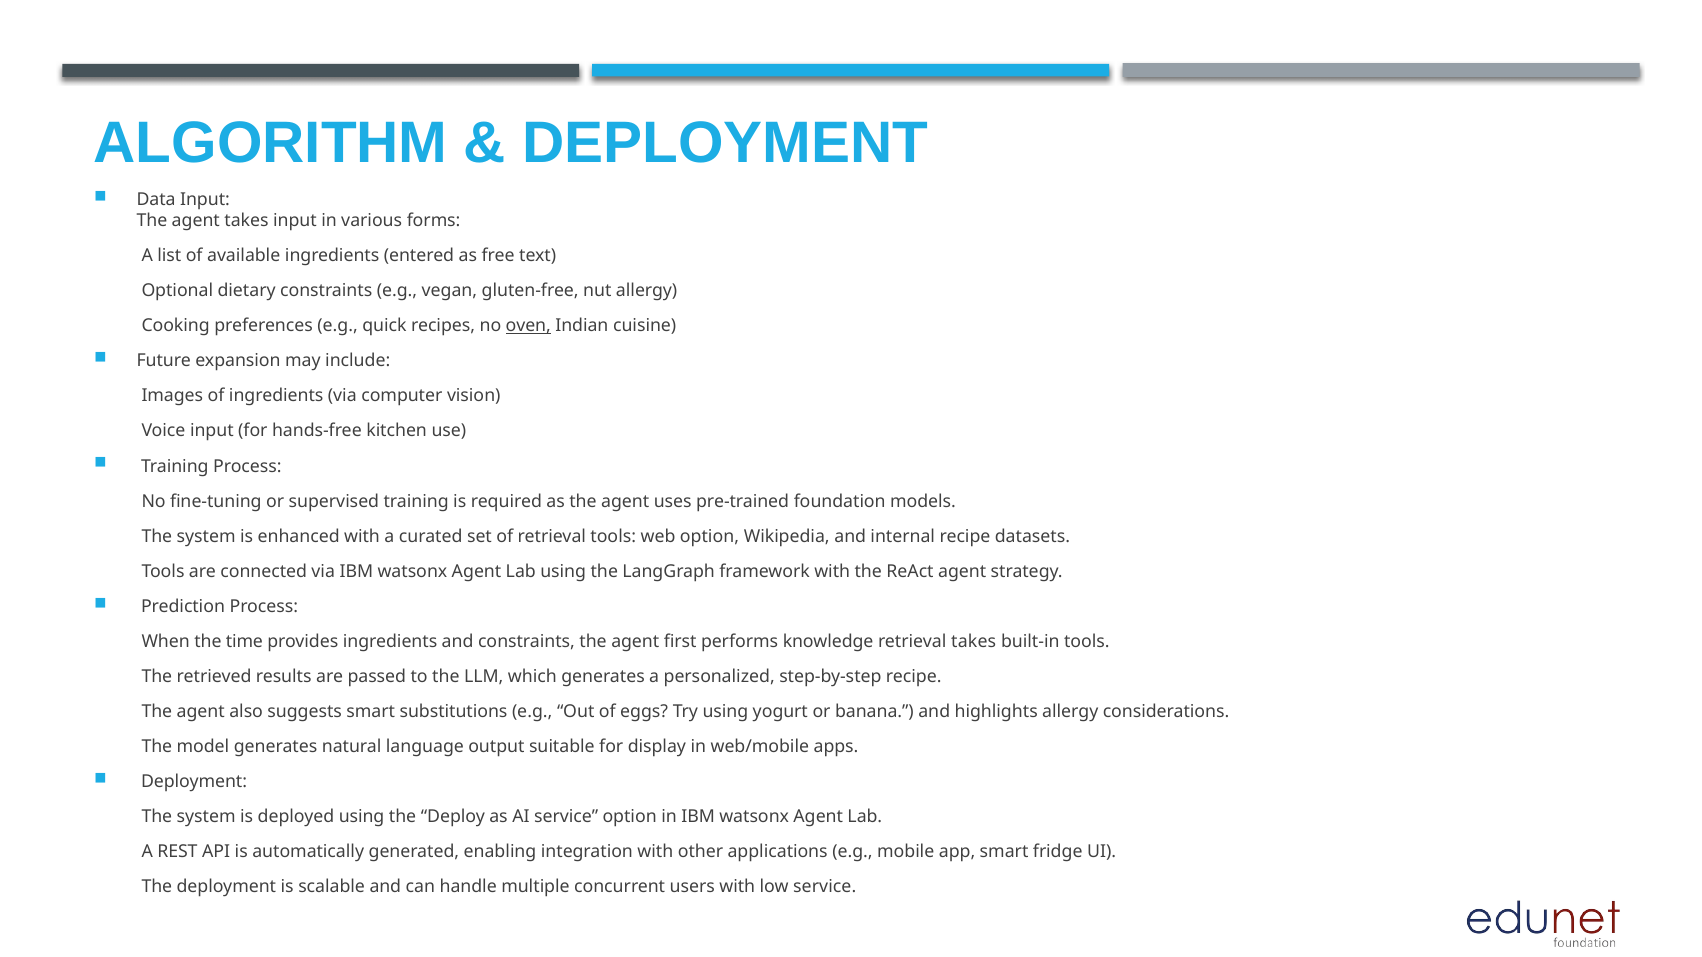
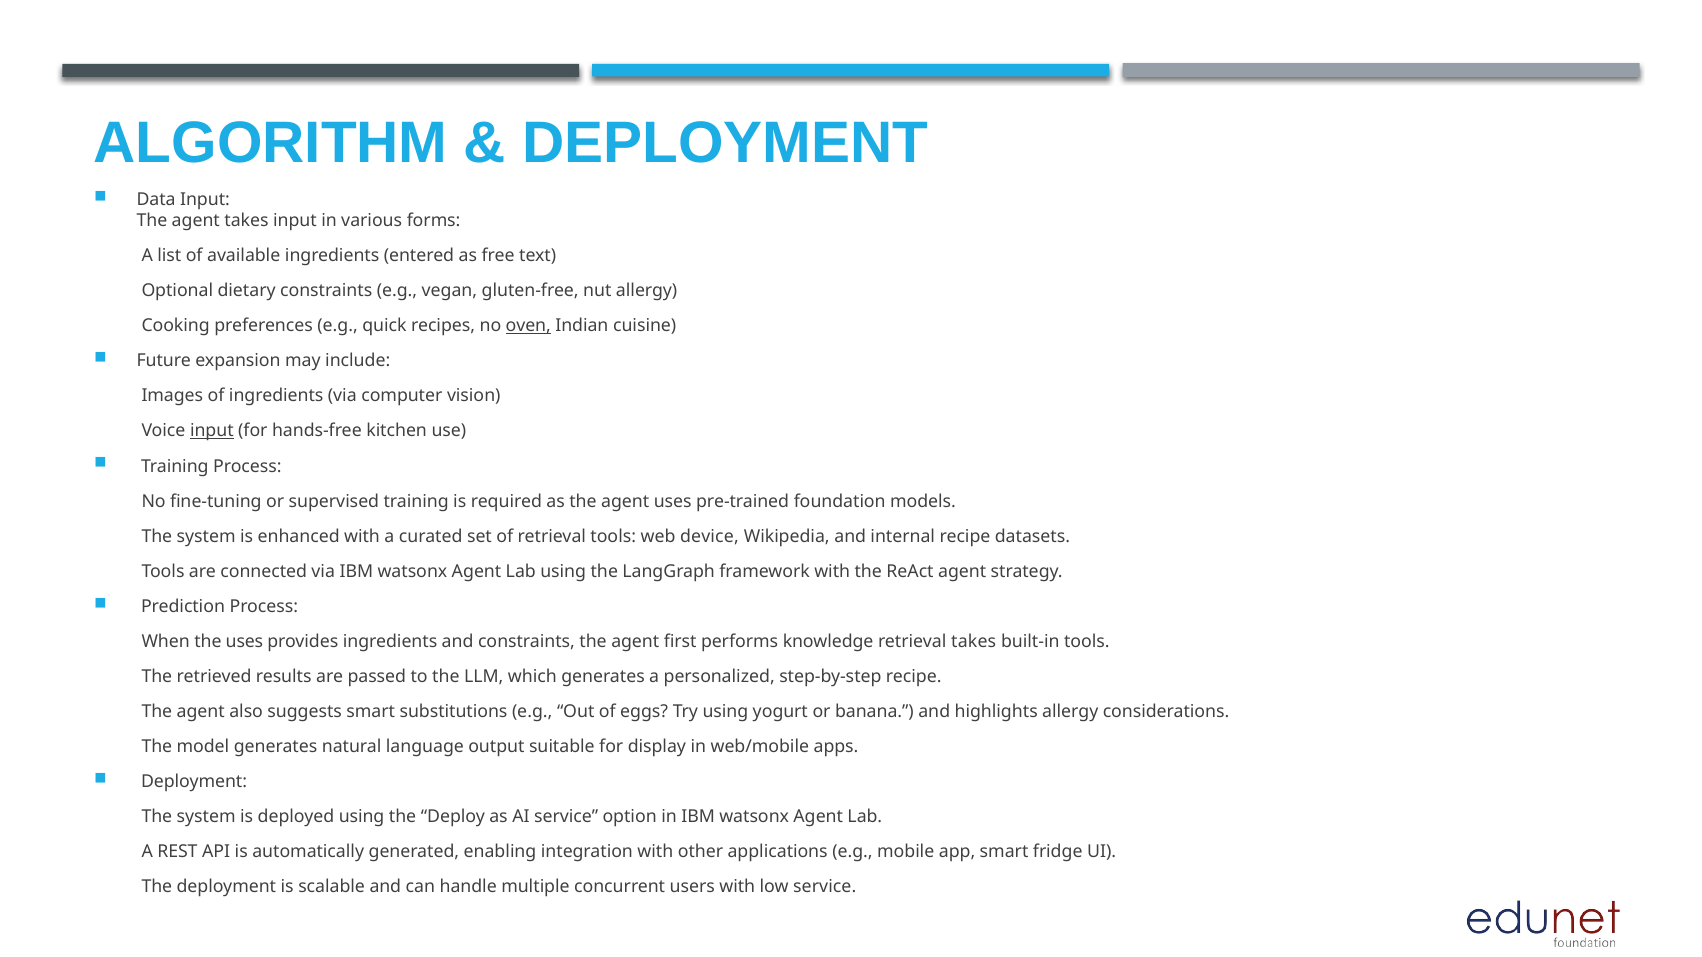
input underline: none -> present (212, 431)
web option: option -> device (709, 537)
the time: time -> uses (244, 642)
